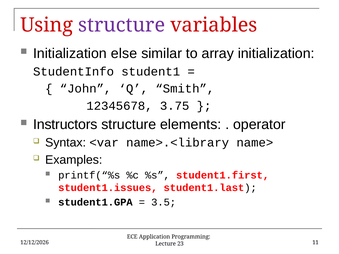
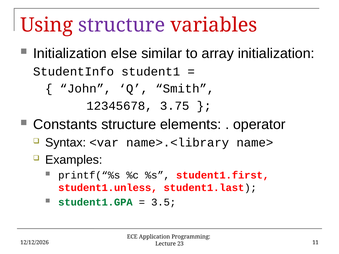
Instructors: Instructors -> Constants (65, 125)
student1.issues: student1.issues -> student1.unless (108, 188)
student1.GPA colour: black -> green (95, 202)
